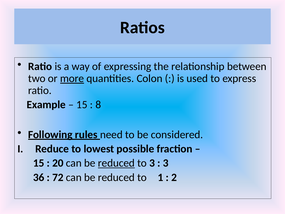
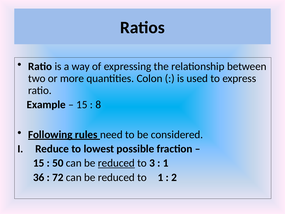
more underline: present -> none (72, 78)
20: 20 -> 50 (58, 163)
3: 3 -> 1 (166, 163)
